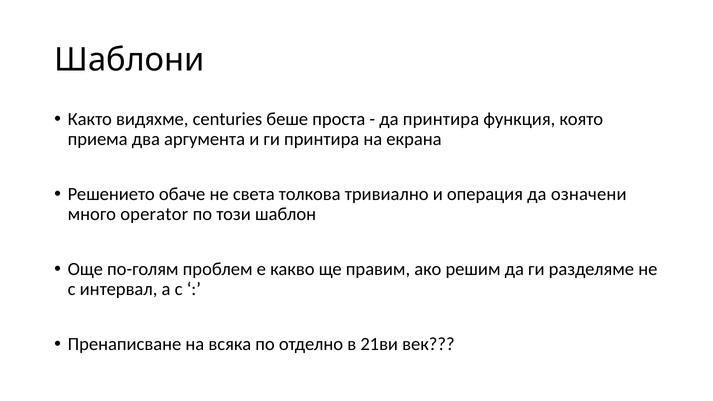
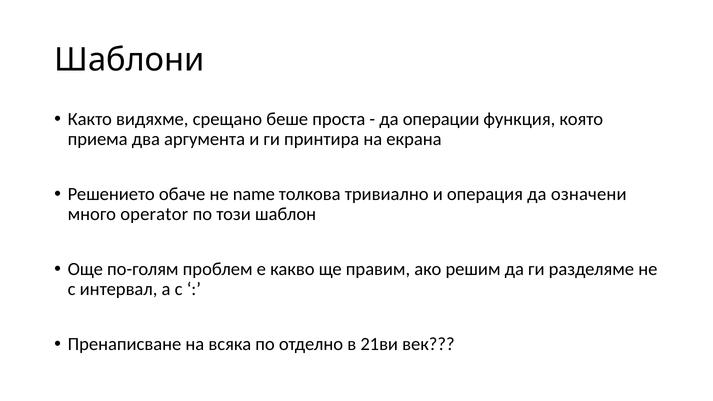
centuries: centuries -> срещано (227, 119)
да принтира: принтира -> операции (441, 119)
света: света -> name (254, 194)
